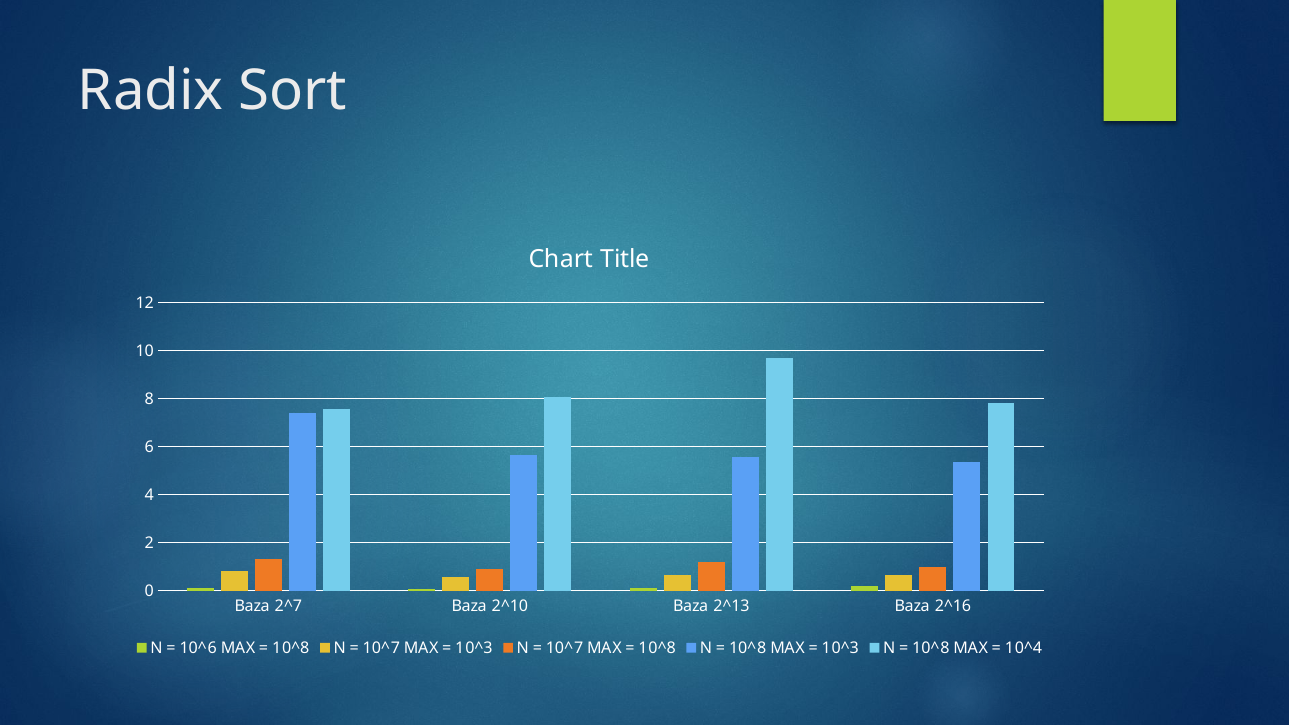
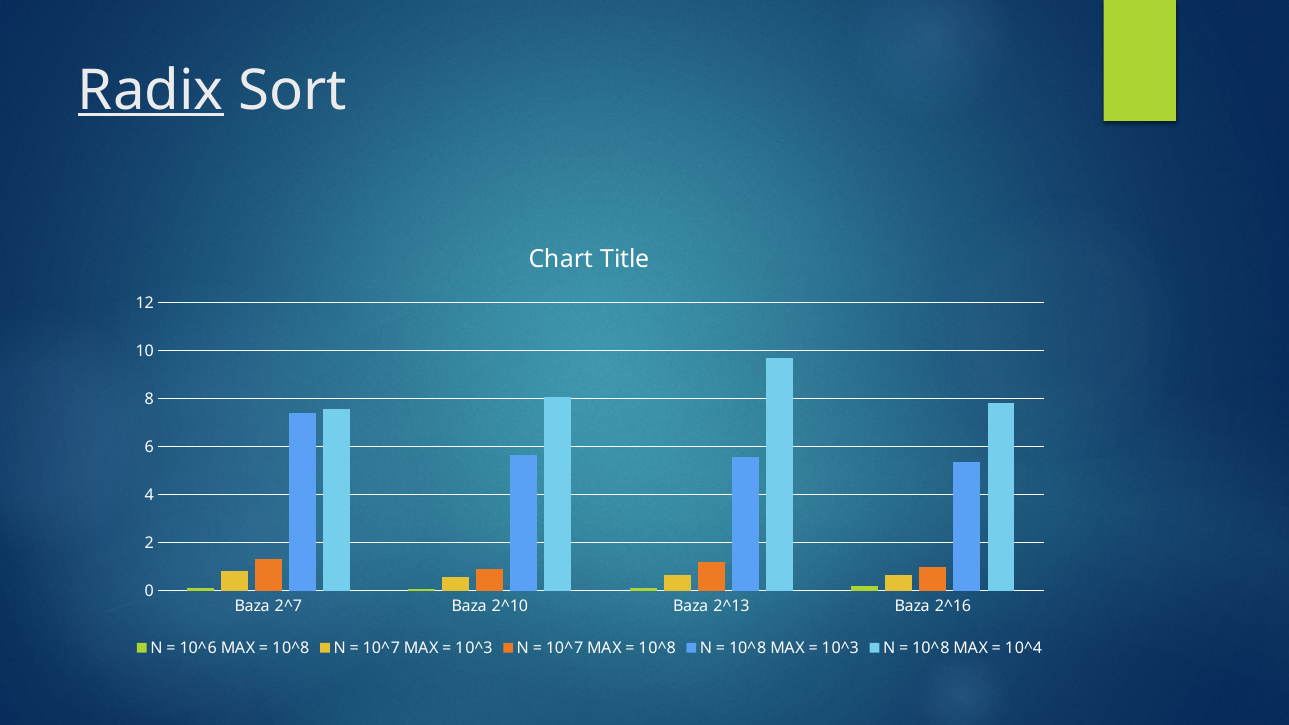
Radix underline: none -> present (151, 91)
